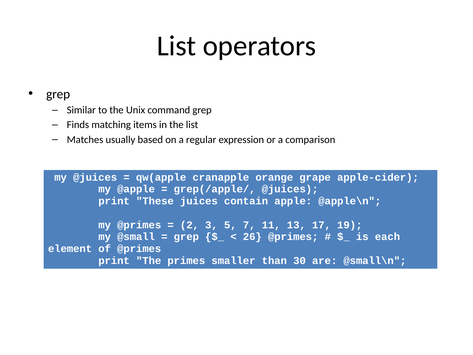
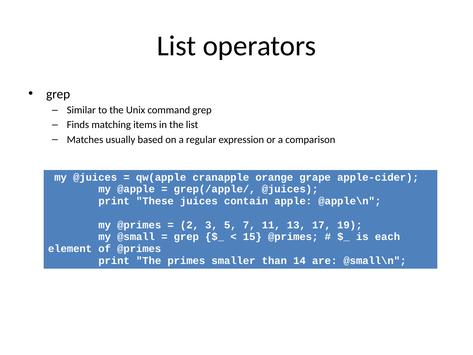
26: 26 -> 15 (252, 237)
30: 30 -> 14 (300, 260)
